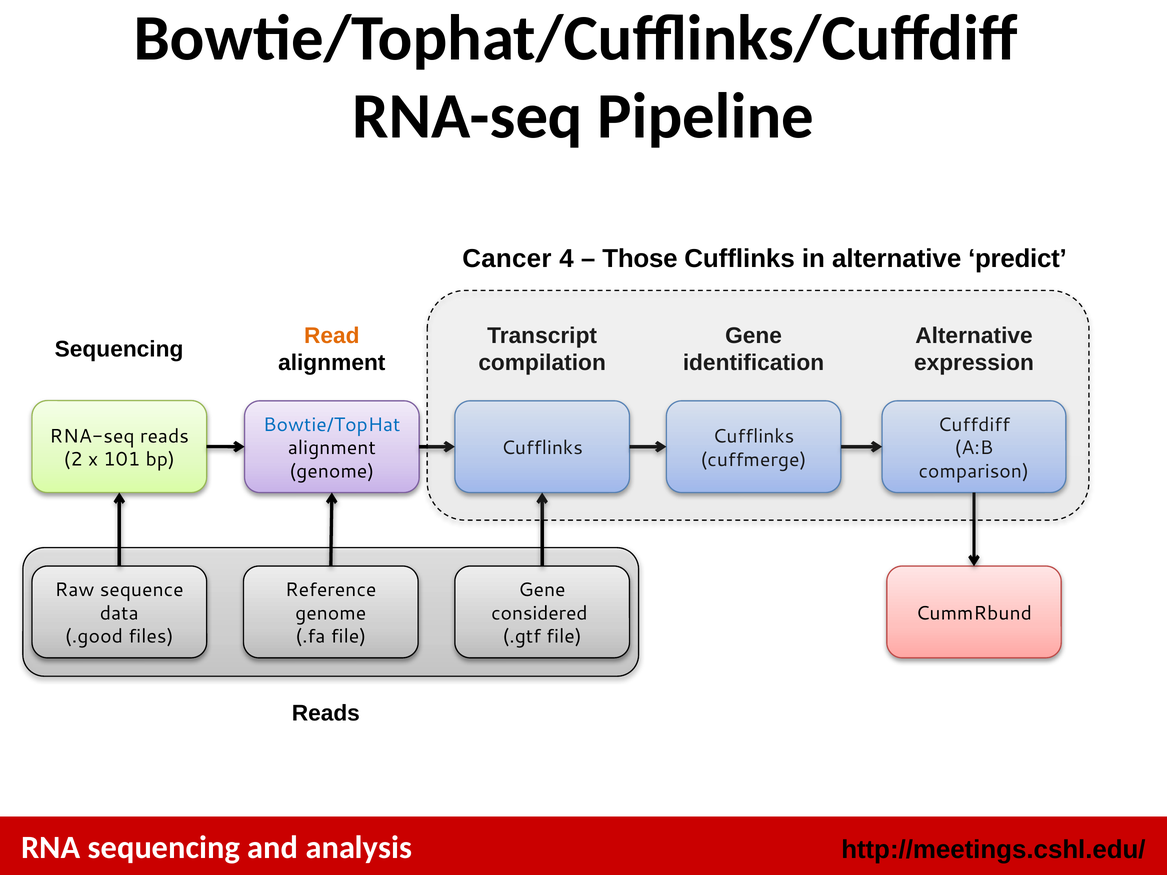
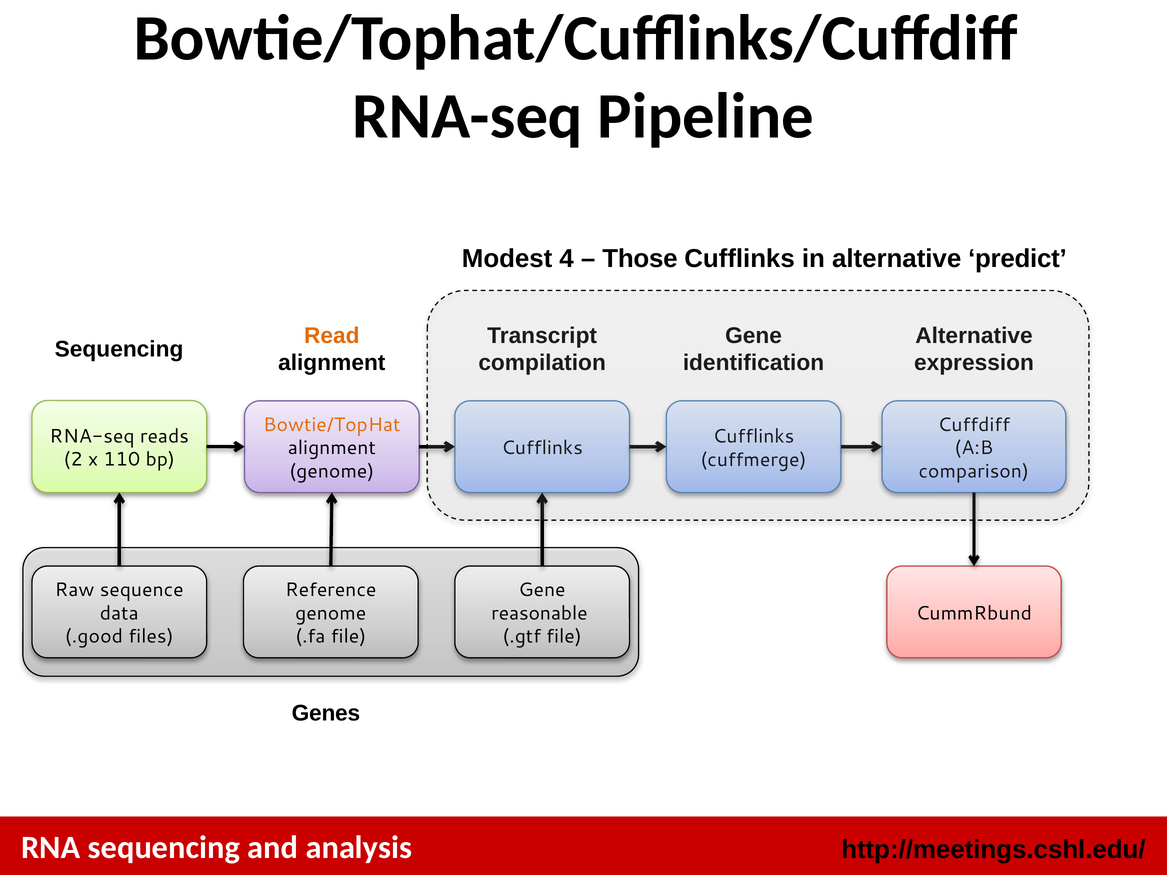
Cancer: Cancer -> Modest (507, 259)
Bowtie/TopHat colour: blue -> orange (332, 425)
101: 101 -> 110 (122, 460)
considered: considered -> reasonable (539, 613)
Reads: Reads -> Genes (326, 713)
